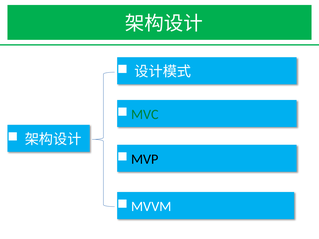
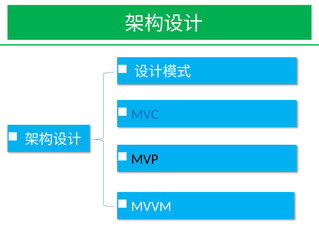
MVC colour: green -> blue (145, 115)
